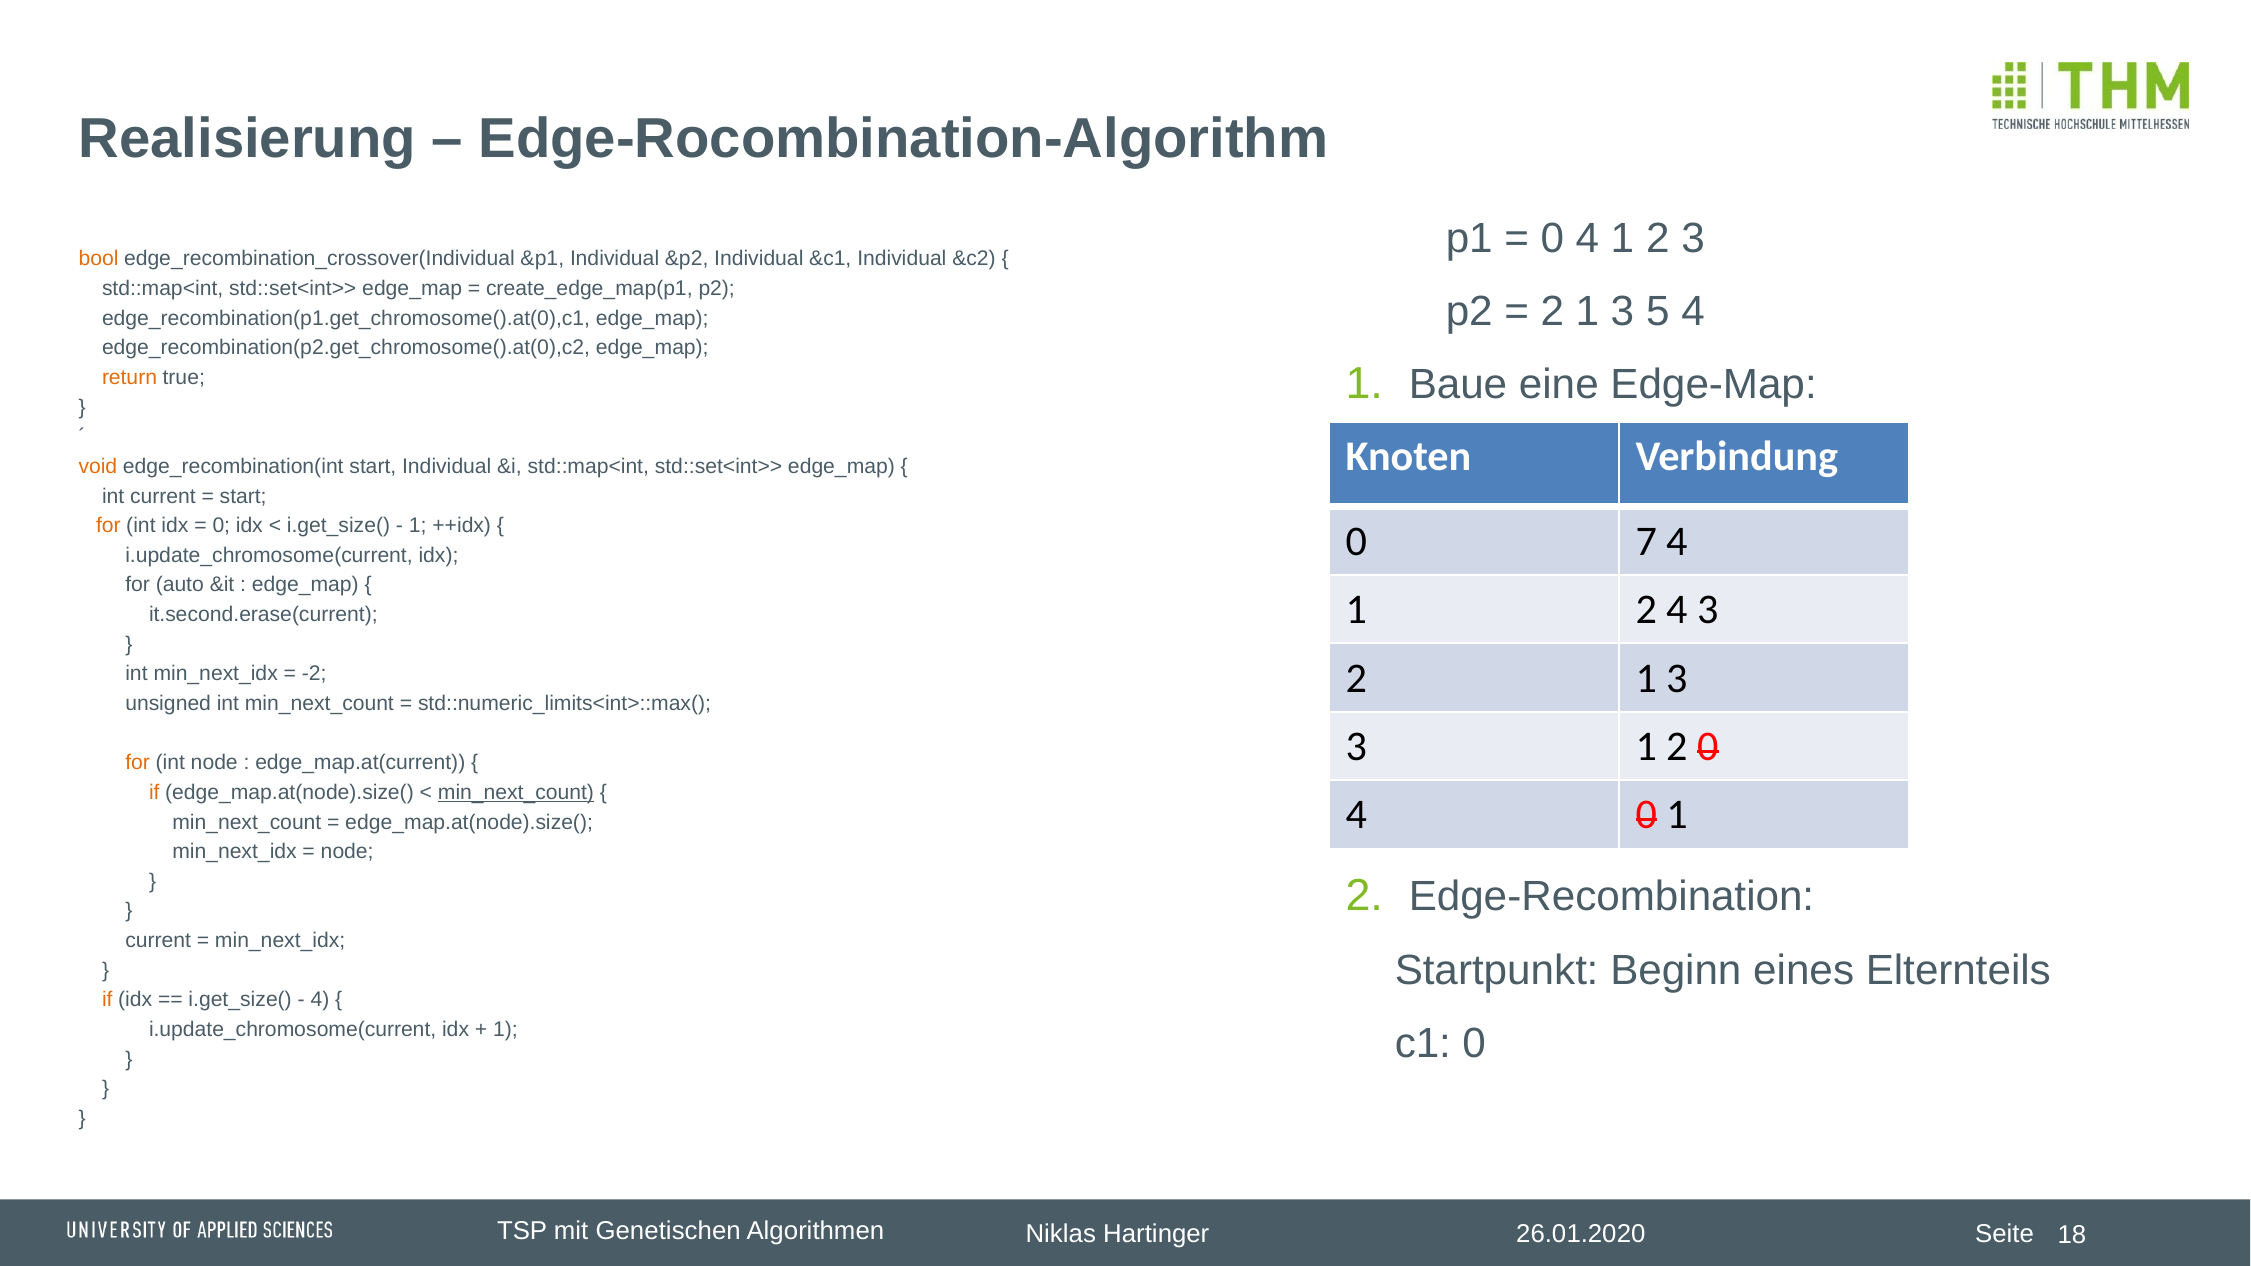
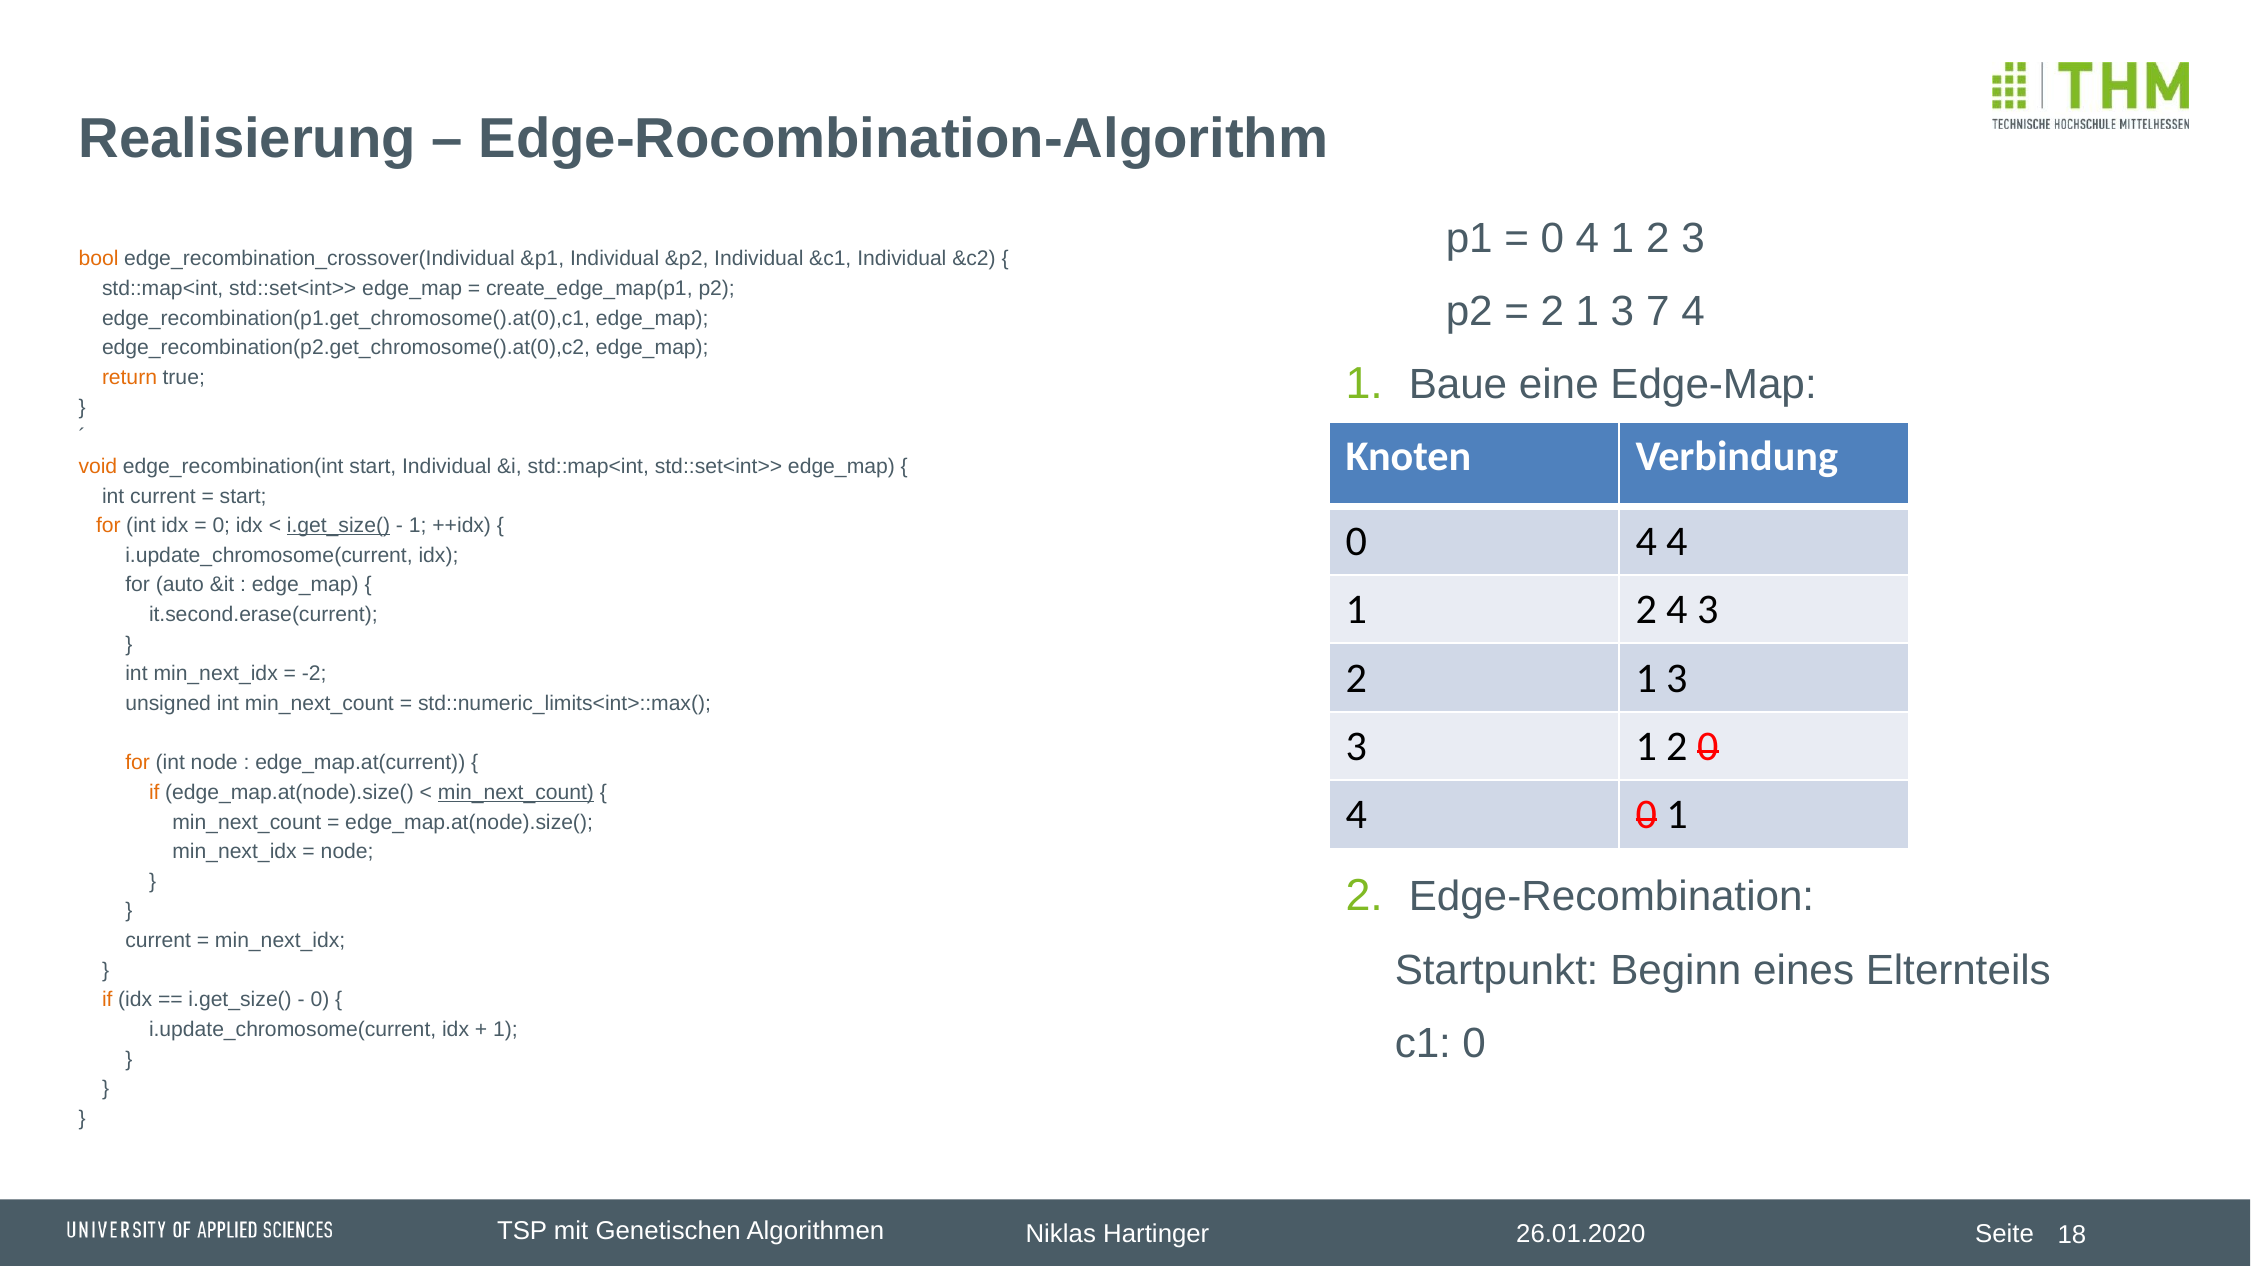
5: 5 -> 7 (1658, 312)
i.get_size( underline: none -> present (338, 526)
7: 7 -> 4 (1646, 541)
4: 4 -> 0 (320, 1000)
